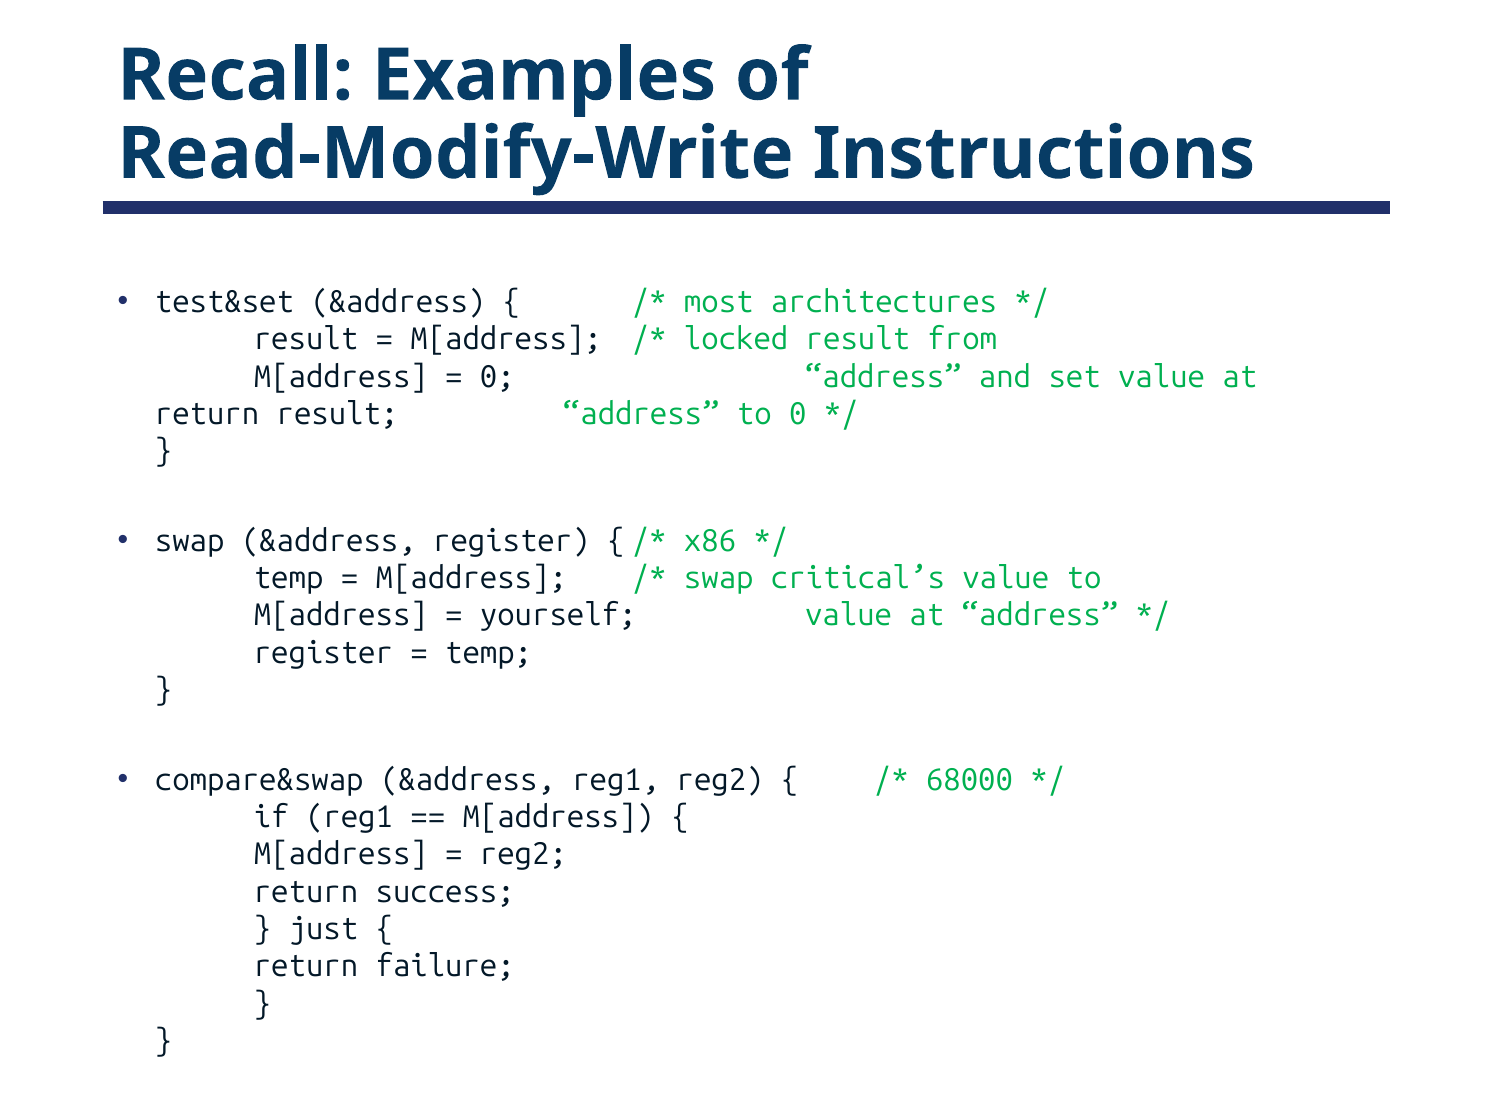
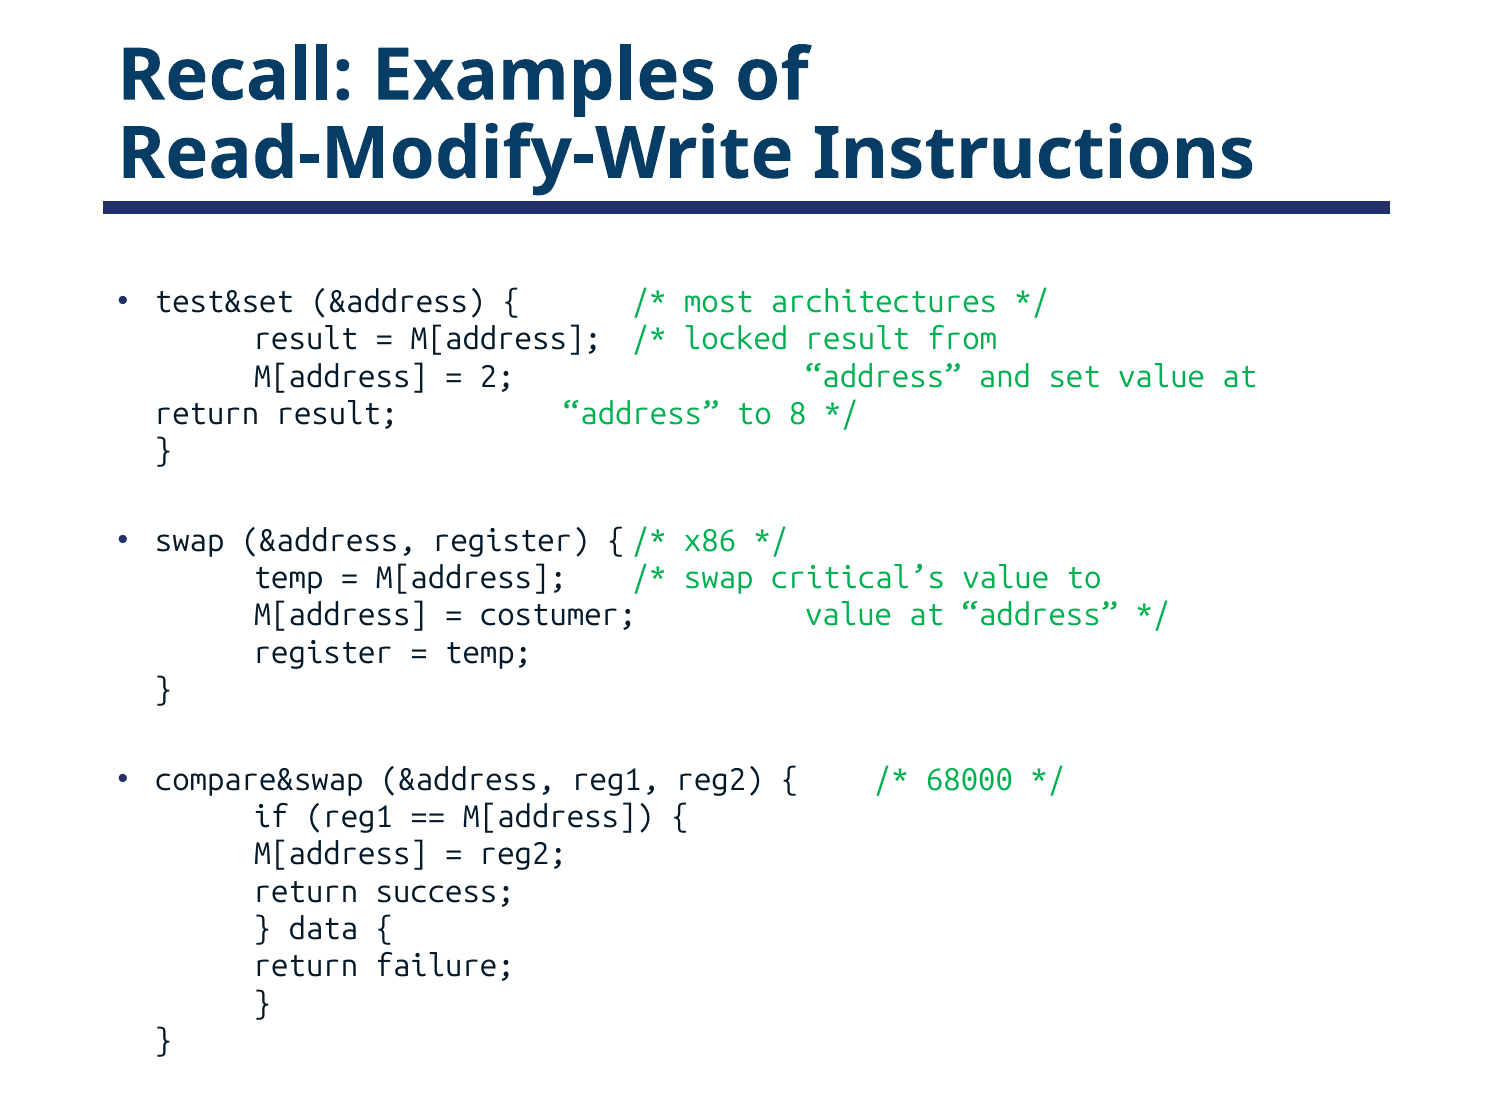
0: 0 -> 2 (497, 377)
to 0: 0 -> 8 (798, 414)
yourself: yourself -> costumer (558, 616)
just: just -> data (323, 929)
